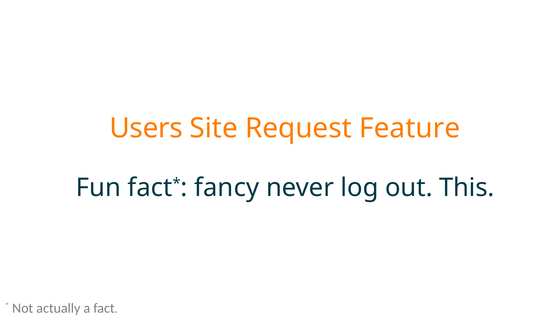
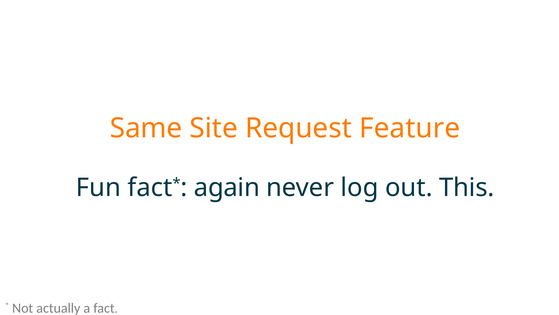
Users: Users -> Same (146, 128)
fancy: fancy -> again (227, 187)
